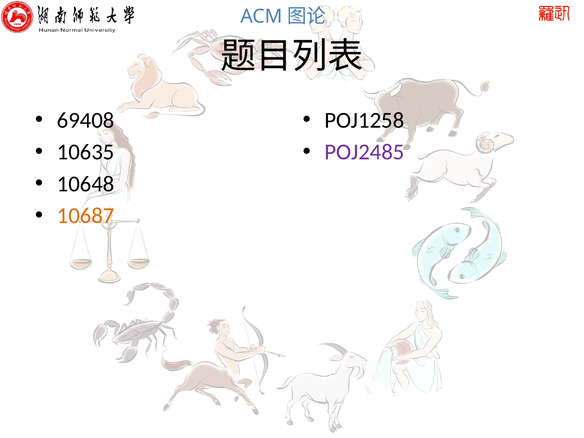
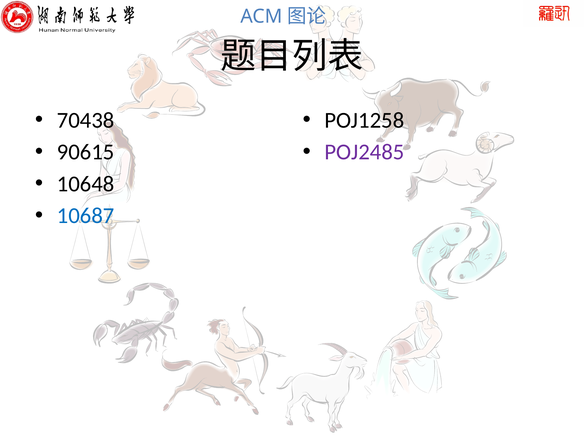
69408: 69408 -> 70438 (86, 120)
10635: 10635 -> 90615 (86, 152)
10687 colour: orange -> blue (86, 216)
